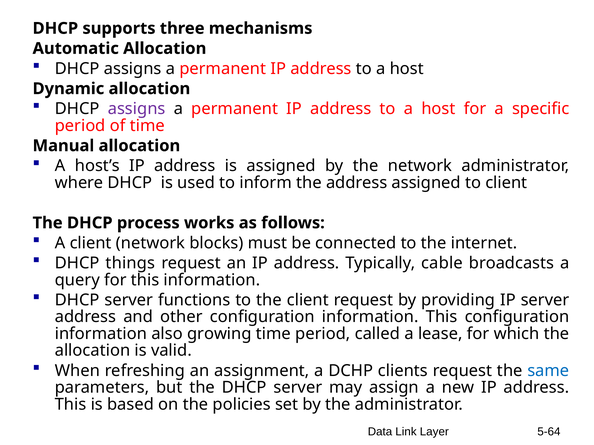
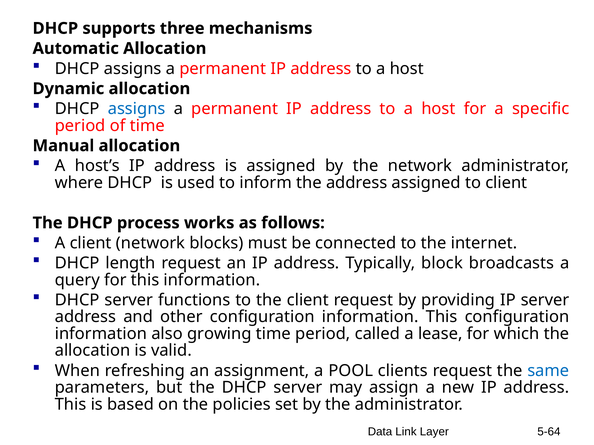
assigns colour: purple -> blue (137, 109)
things: things -> length (130, 263)
cable: cable -> block (442, 263)
DCHP: DCHP -> POOL (351, 371)
